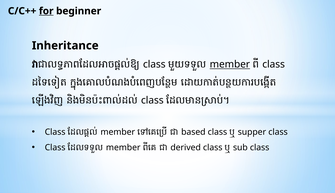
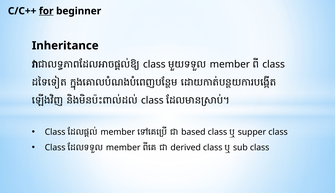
member underline: present -> none (230, 64)
